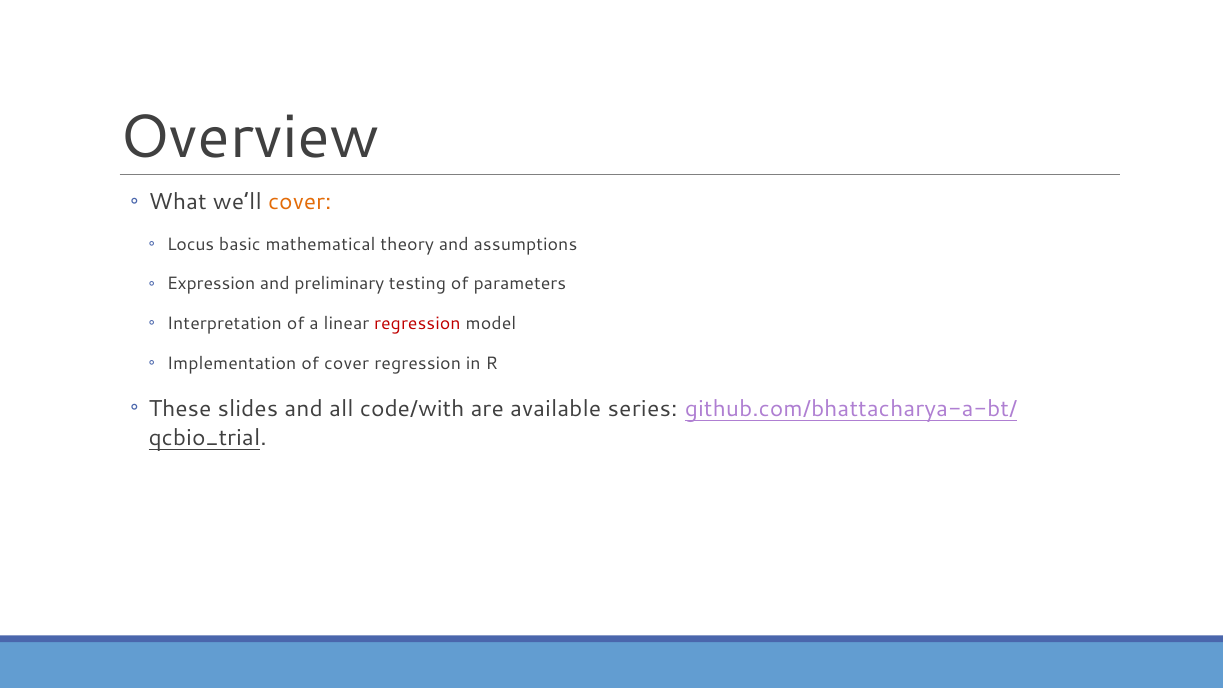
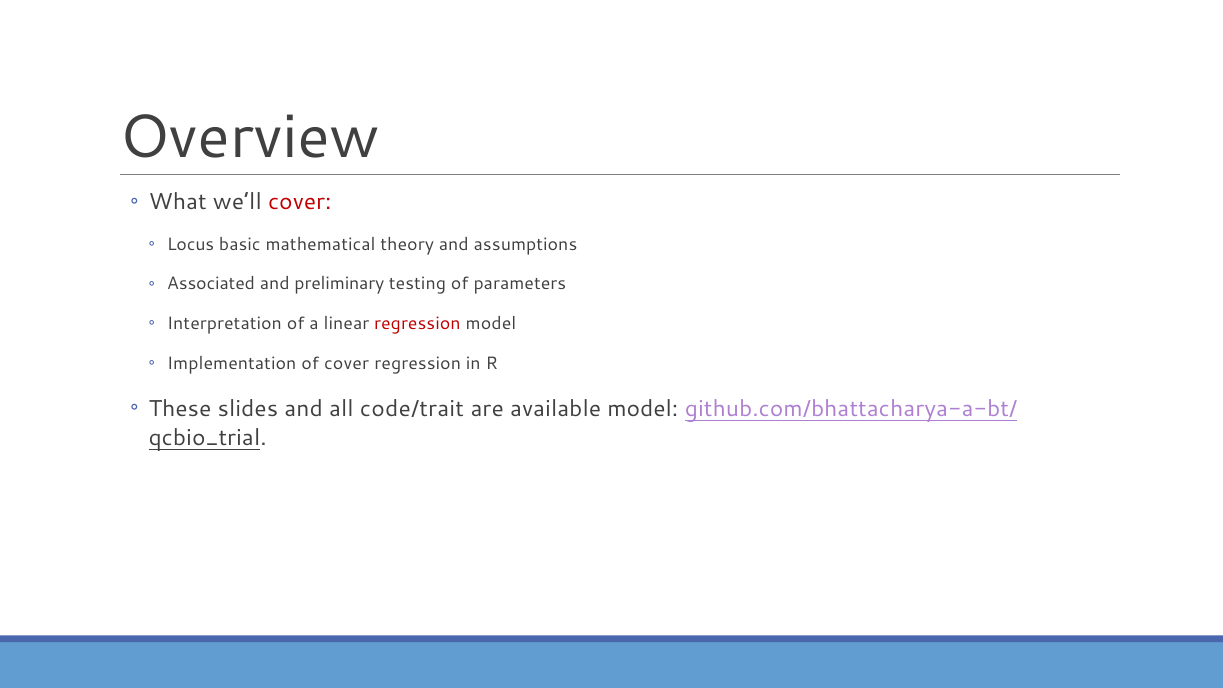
cover colour: orange -> red (300, 202)
Expression: Expression -> Associated (211, 284)
code/with: code/with -> code/trait (412, 409)
available series: series -> model (643, 409)
